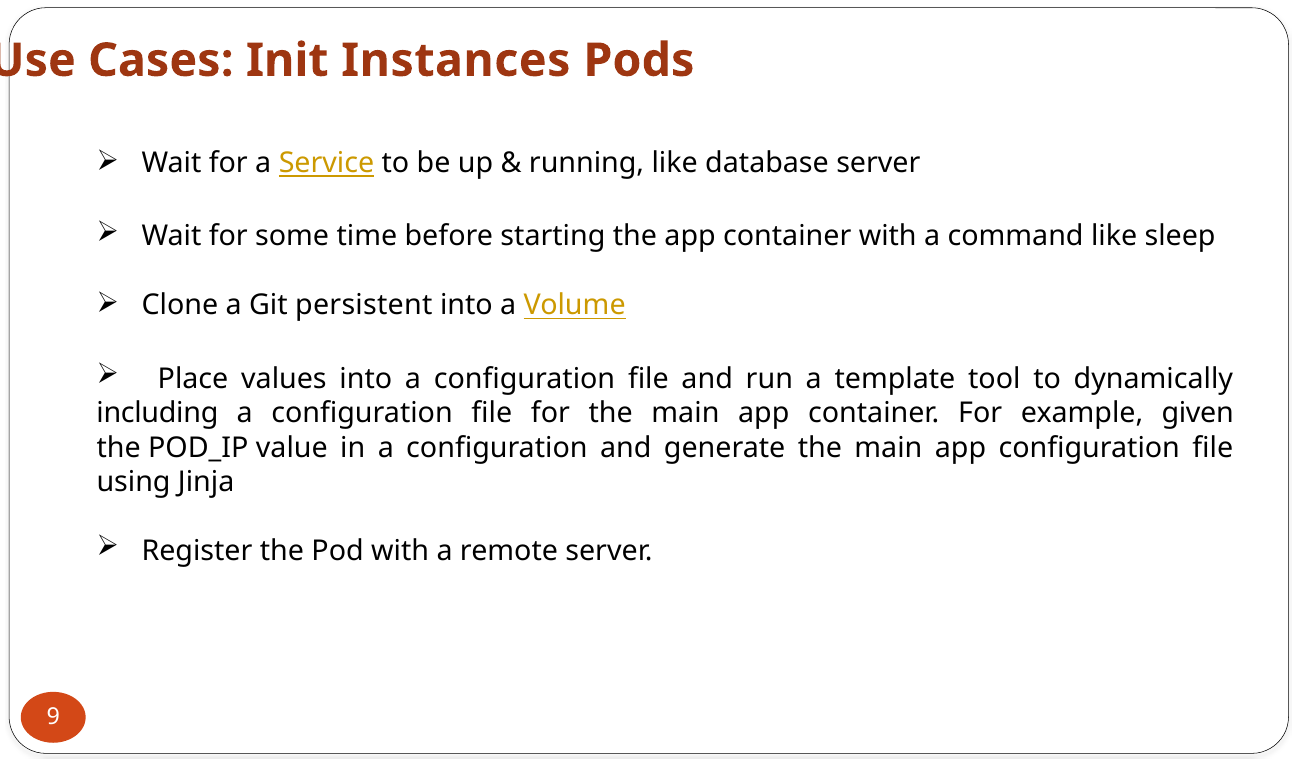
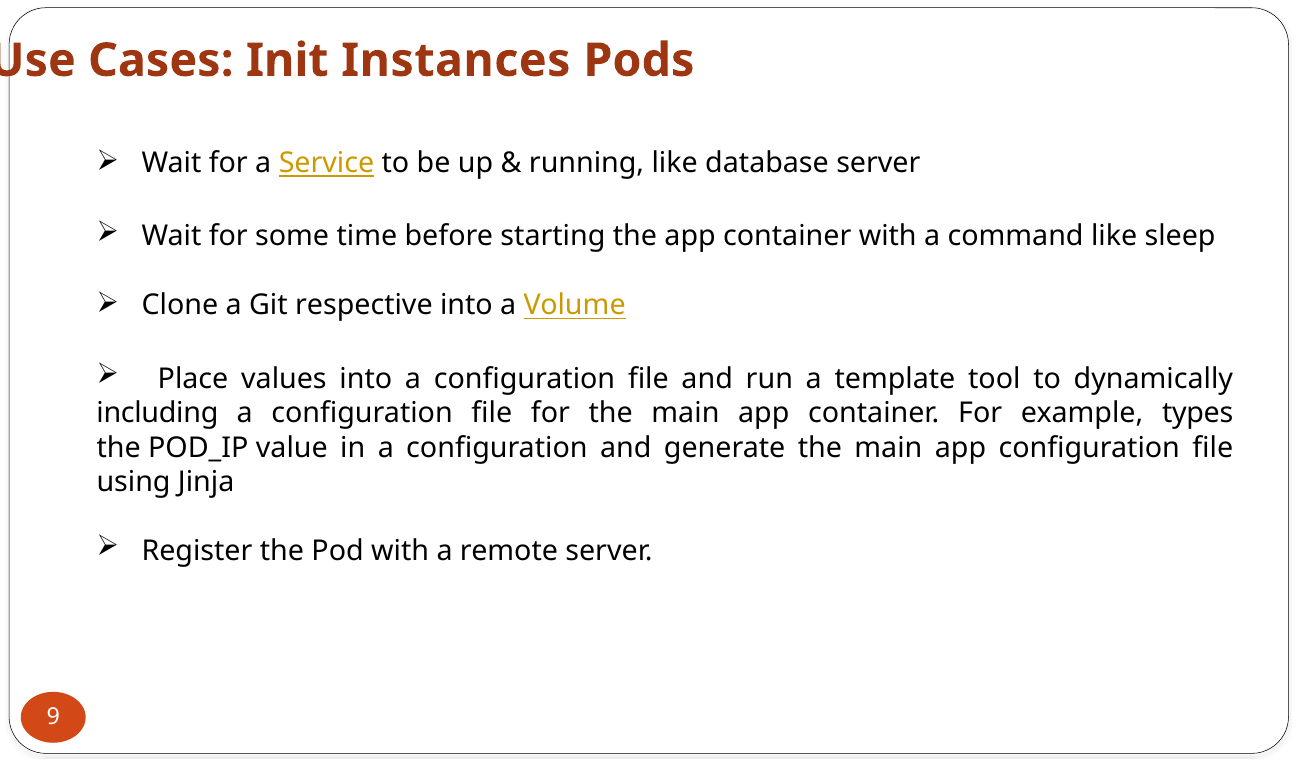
persistent: persistent -> respective (364, 305)
given: given -> types (1198, 413)
